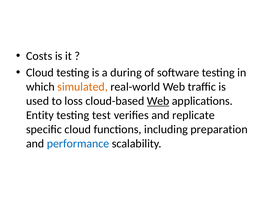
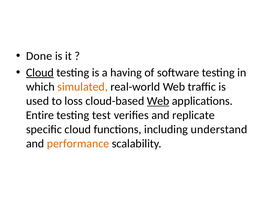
Costs: Costs -> Done (39, 56)
Cloud underline: none -> present (40, 73)
during: during -> having (126, 73)
Entity: Entity -> Entire (40, 115)
preparation: preparation -> understand (219, 130)
performance colour: blue -> orange (78, 144)
